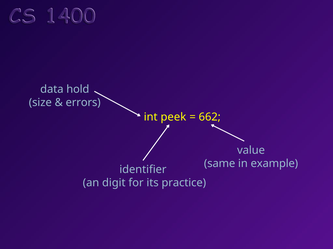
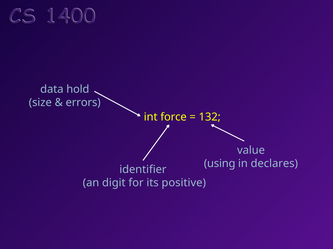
peek: peek -> force (174, 117)
662: 662 -> 132 (210, 117)
same: same -> using (220, 164)
example: example -> declares (274, 164)
practice: practice -> positive (184, 183)
